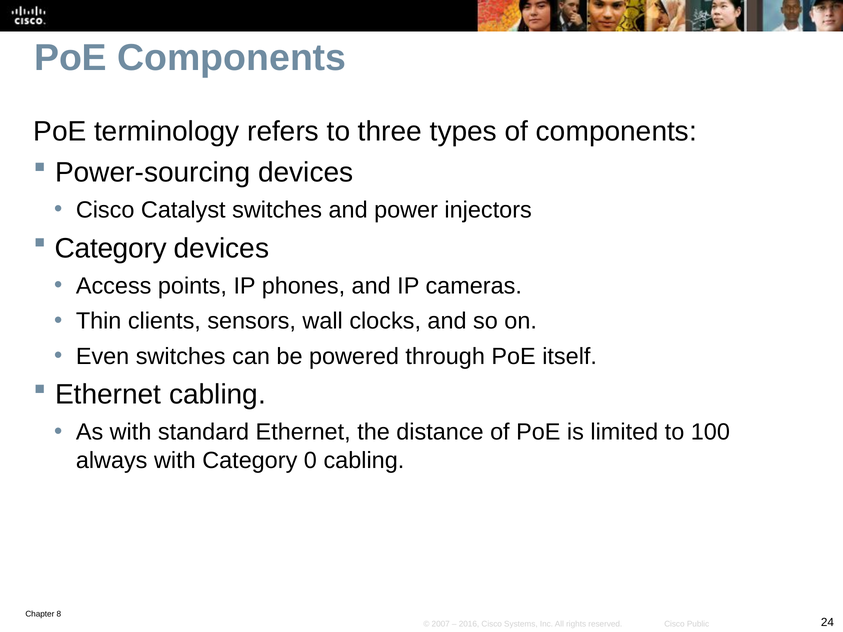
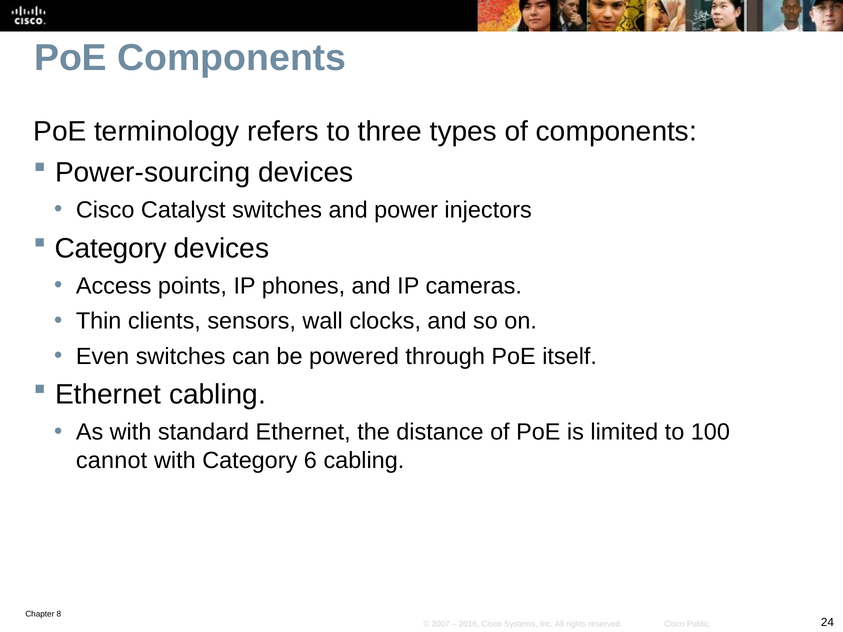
always: always -> cannot (112, 460)
0: 0 -> 6 (310, 460)
